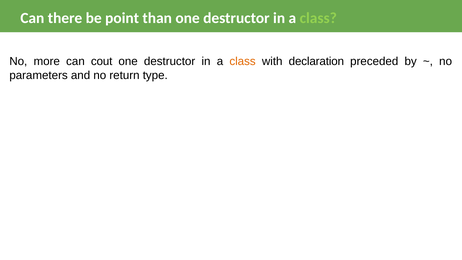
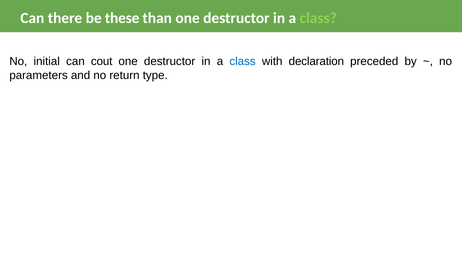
point: point -> these (122, 18)
more: more -> initial (47, 61)
class colour: orange -> blue (243, 61)
